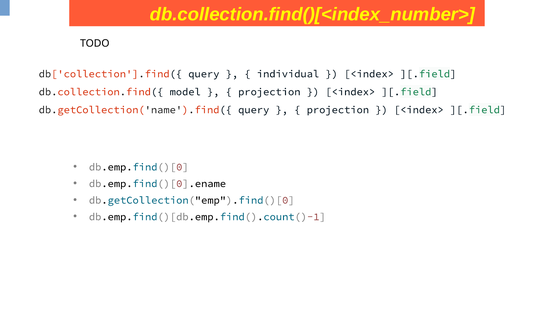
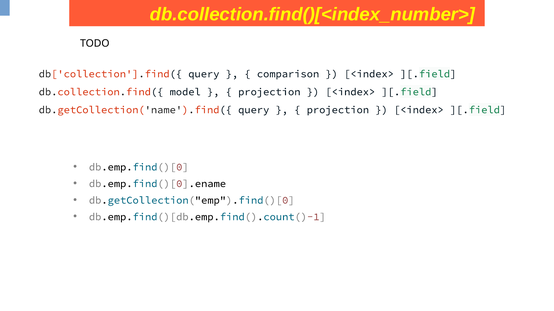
individual: individual -> comparison (288, 74)
